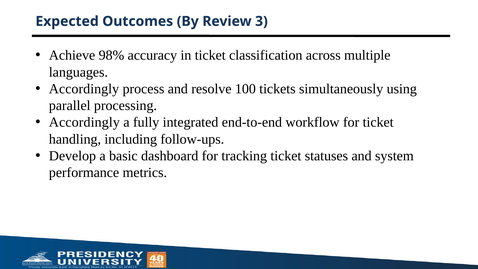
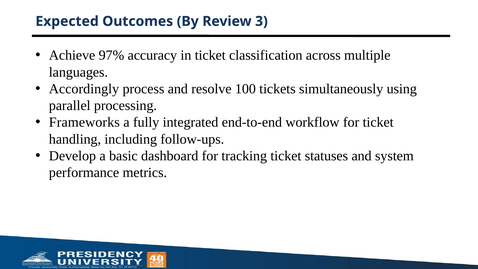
98%: 98% -> 97% (111, 55)
Accordingly: Accordingly -> Frameworks (84, 122)
